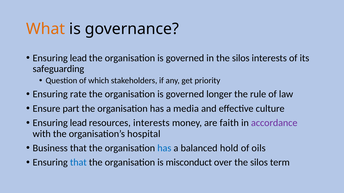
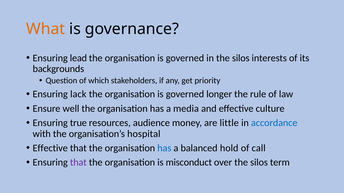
safeguarding: safeguarding -> backgrounds (58, 69)
rate: rate -> lack (78, 94)
part: part -> well (71, 109)
lead: lead -> true (78, 123)
resources interests: interests -> audience (151, 123)
faith: faith -> little (229, 123)
accordance colour: purple -> blue (274, 123)
Business: Business -> Effective (50, 148)
oils: oils -> call (259, 148)
that colour: blue -> purple (78, 163)
